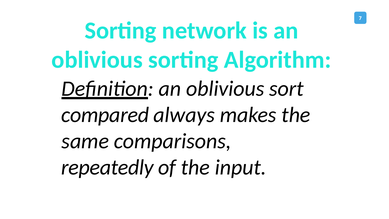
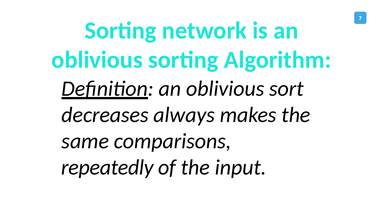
compared: compared -> decreases (105, 115)
